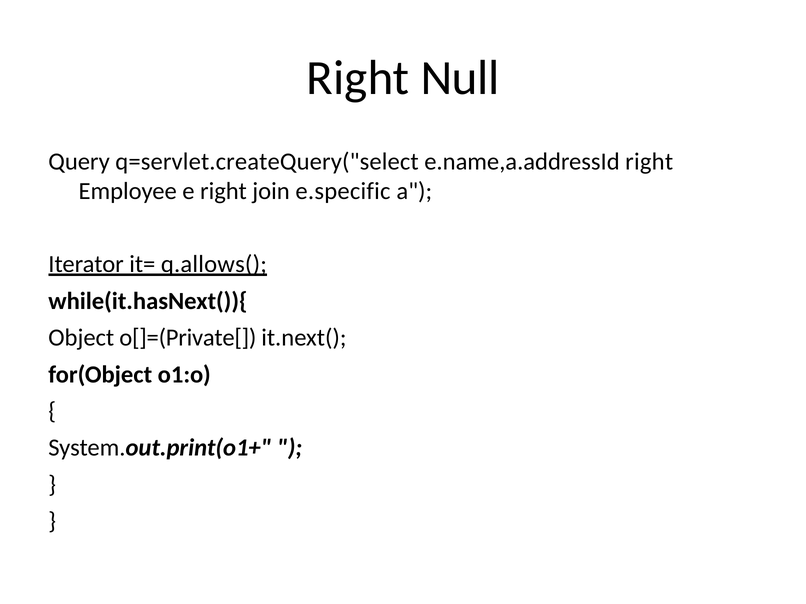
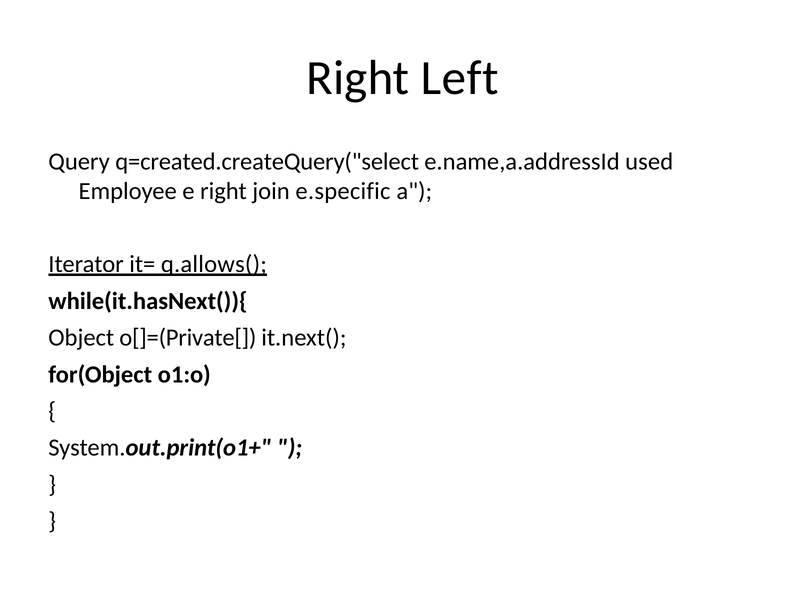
Null: Null -> Left (460, 78)
q=servlet.createQuery("select: q=servlet.createQuery("select -> q=created.createQuery("select (267, 162)
e.name,a.addressId right: right -> used (649, 162)
